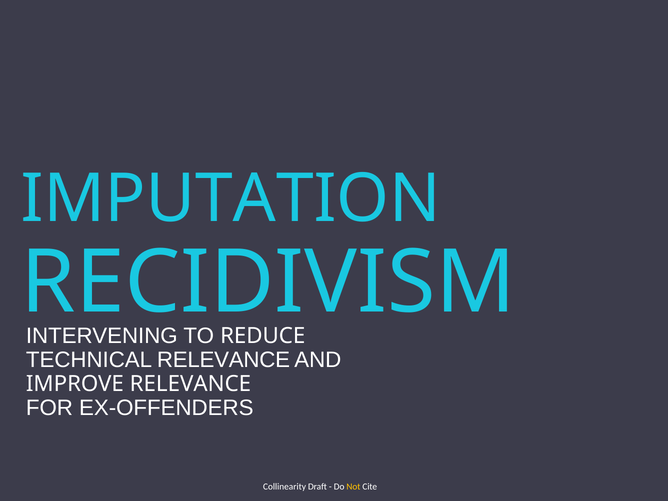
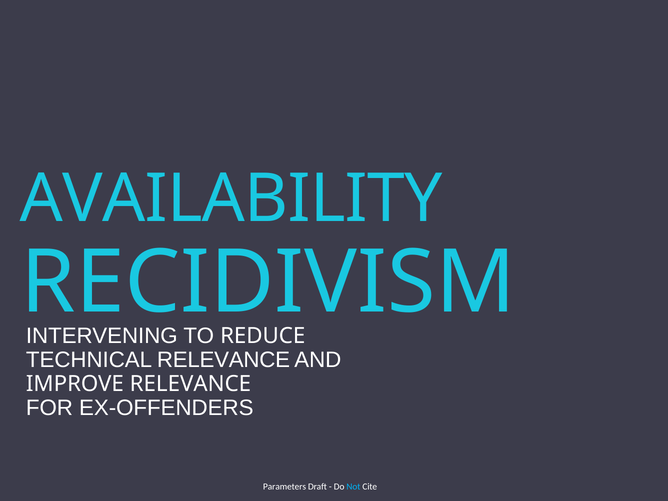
IMPUTATION: IMPUTATION -> AVAILABILITY (231, 199)
Collinearity: Collinearity -> Parameters (285, 487)
Not colour: yellow -> light blue (353, 487)
